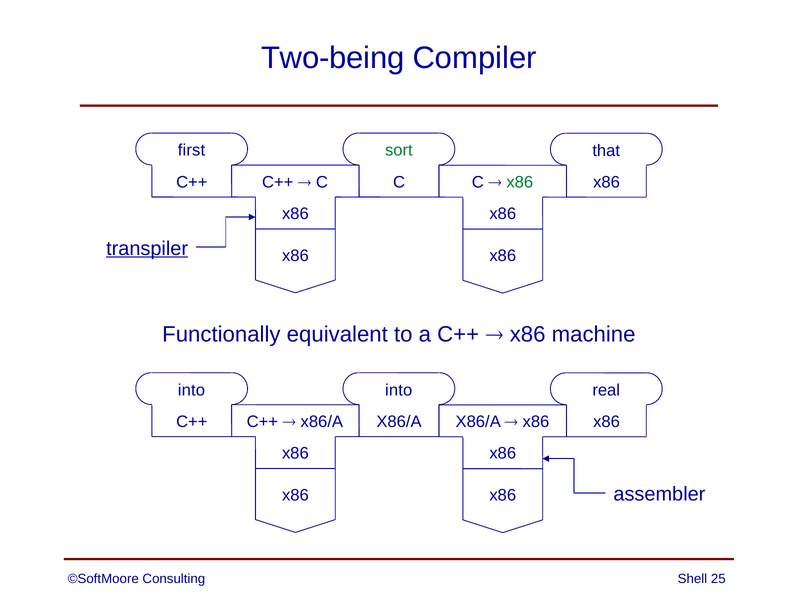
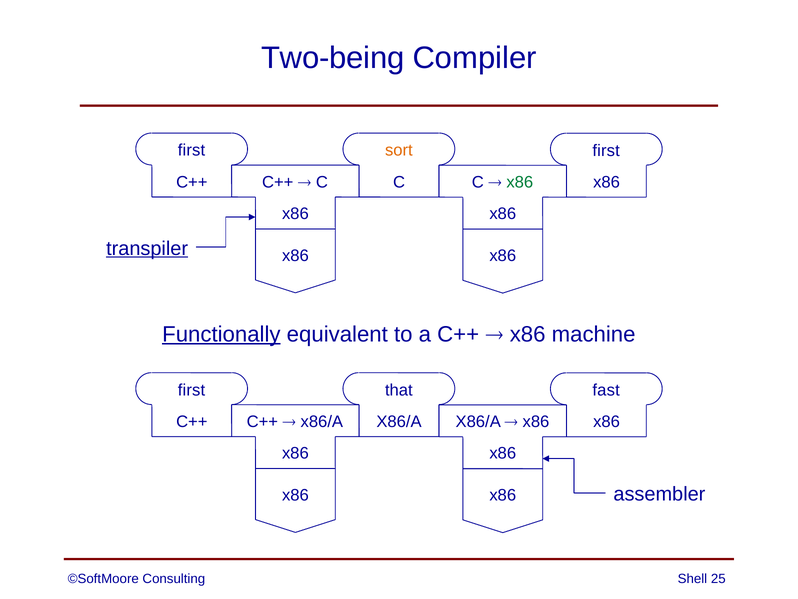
sort colour: green -> orange (399, 150)
that: that -> first (606, 151)
Functionally underline: none -> present (221, 334)
into: into -> first (191, 390)
into: into -> that (399, 390)
real: real -> fast (606, 390)
